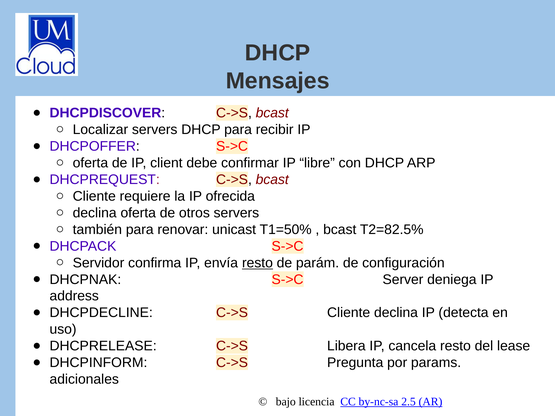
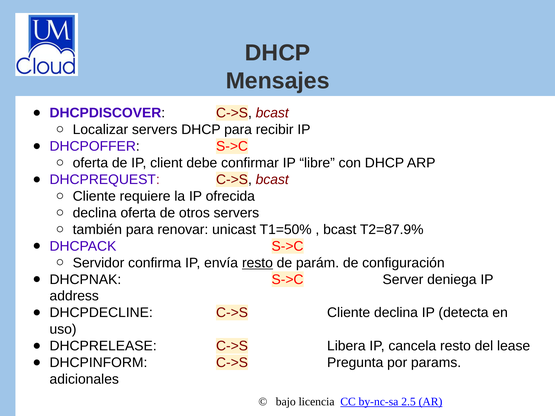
T2=82.5%: T2=82.5% -> T2=87.9% (392, 230)
